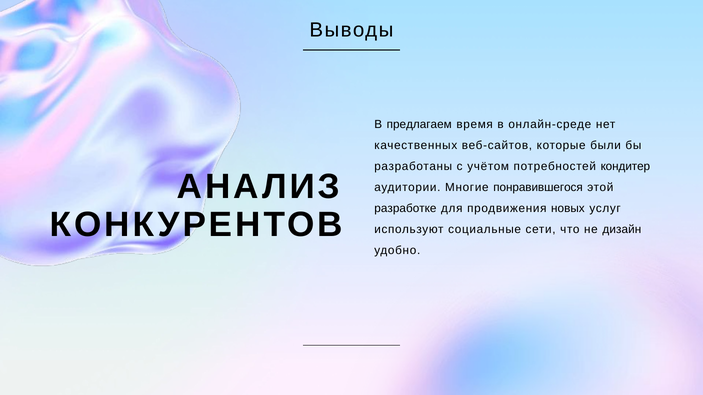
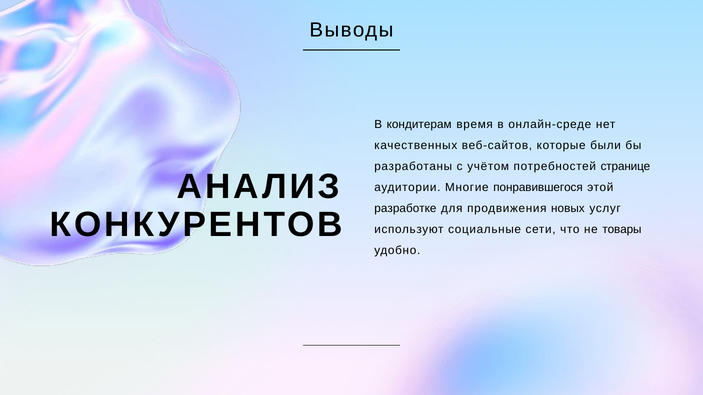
предлагаем: предлагаем -> кондитерам (419, 124)
кондитер: кондитер -> странице (625, 166)
дизайн: дизайн -> товары (622, 230)
